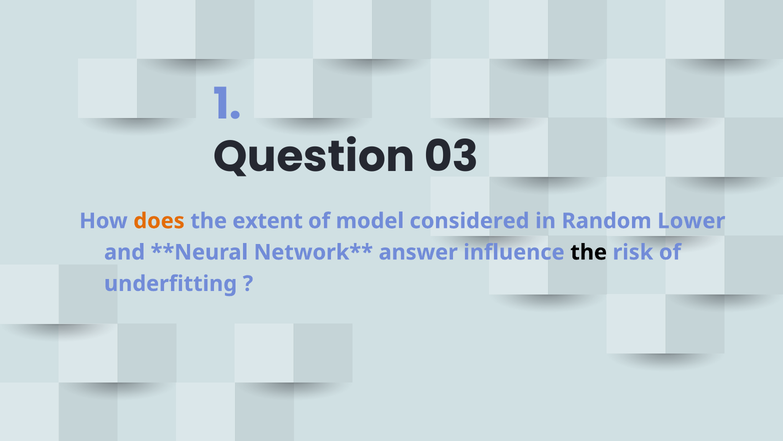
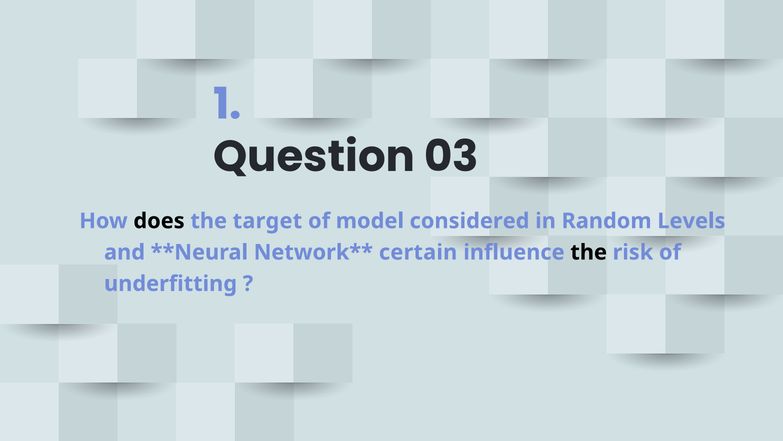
does colour: orange -> black (159, 221)
extent: extent -> target (267, 221)
Lower: Lower -> Levels (691, 221)
answer: answer -> certain (418, 252)
